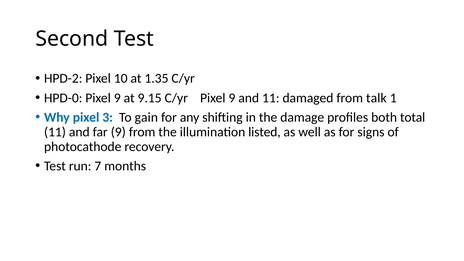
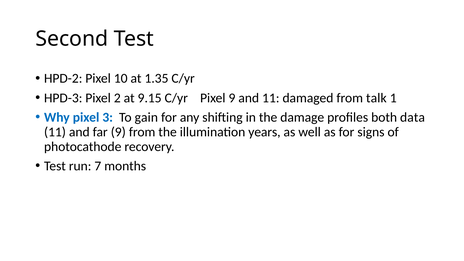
HPD-0: HPD-0 -> HPD-3 (63, 98)
9: 9 -> 2 (117, 98)
total: total -> data (413, 117)
listed: listed -> years (264, 132)
